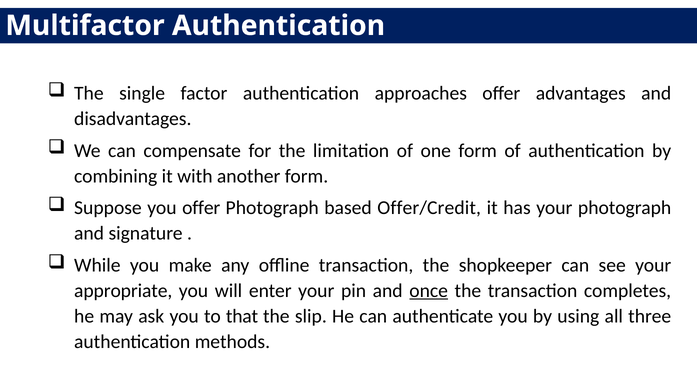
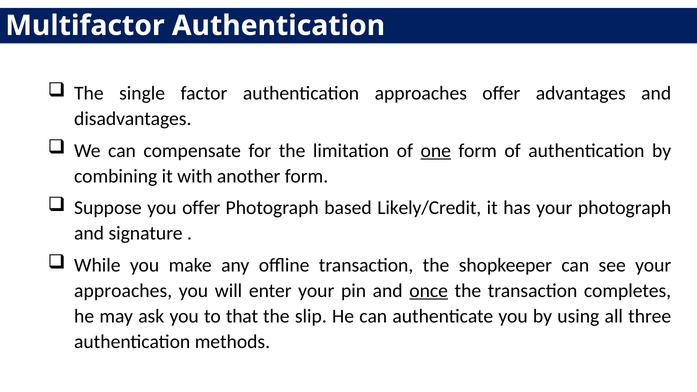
one underline: none -> present (436, 151)
Offer/Credit: Offer/Credit -> Likely/Credit (429, 208)
appropriate: appropriate -> approaches (123, 291)
